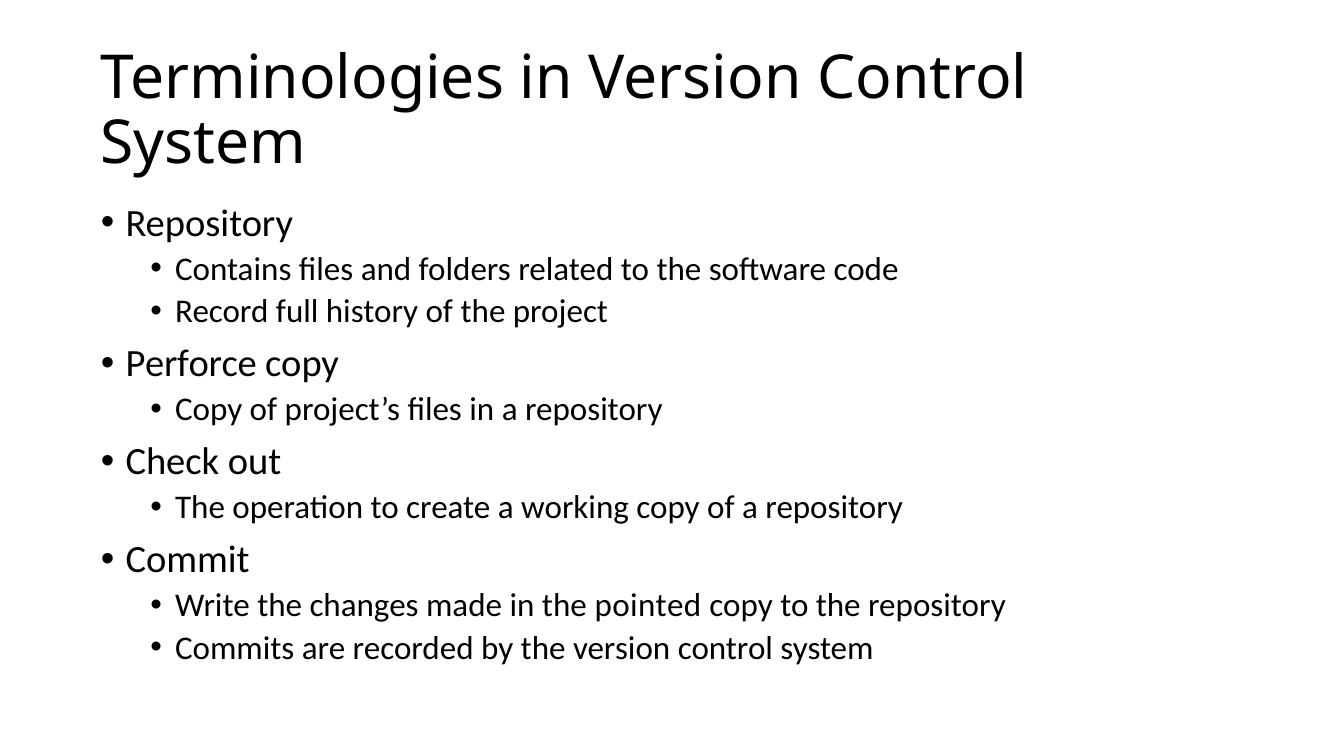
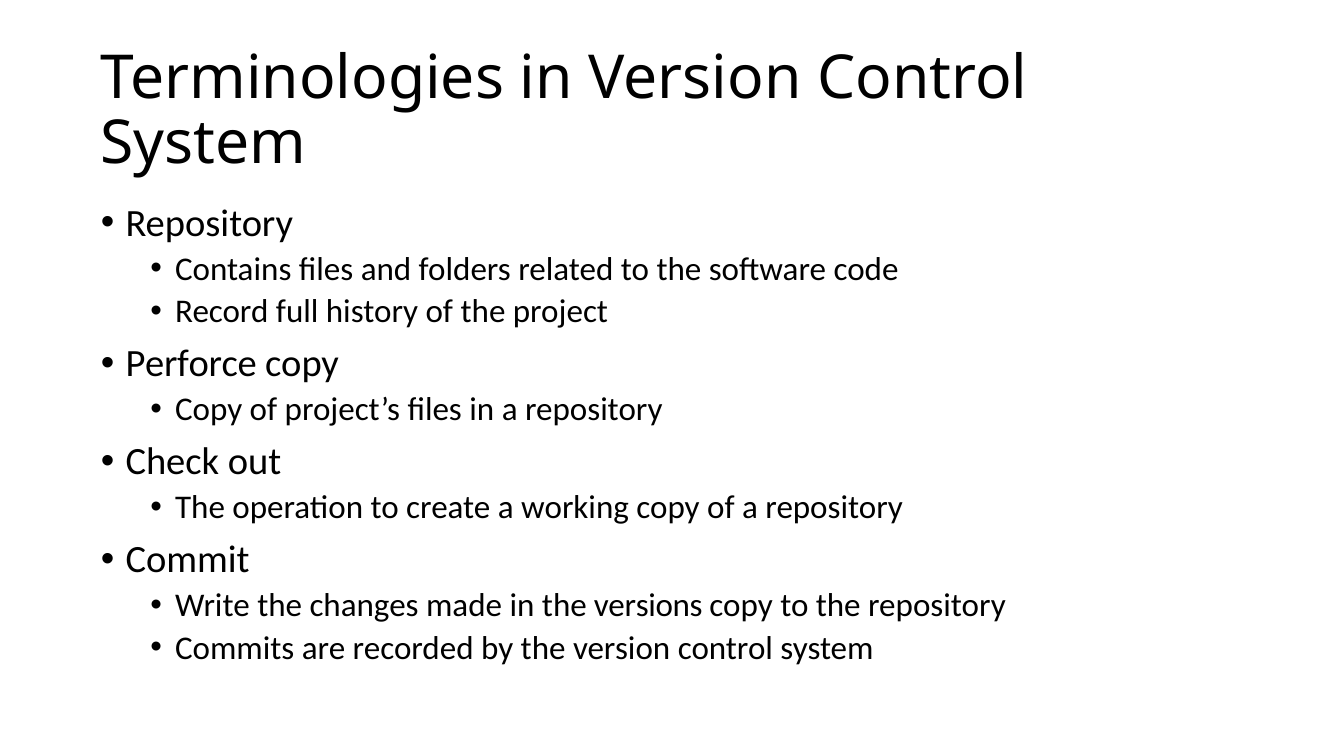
pointed: pointed -> versions (648, 605)
